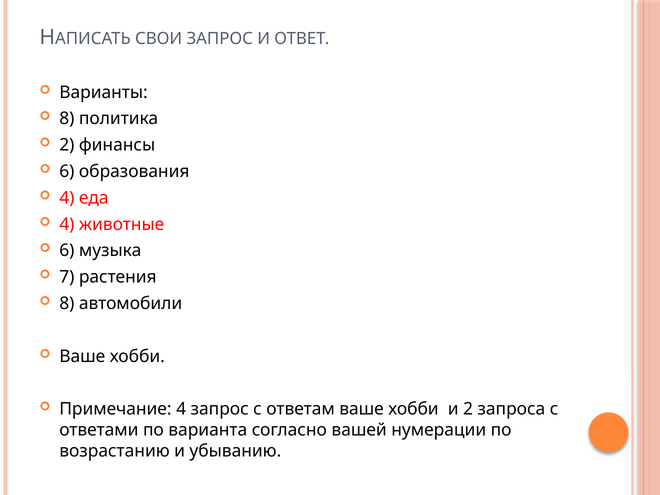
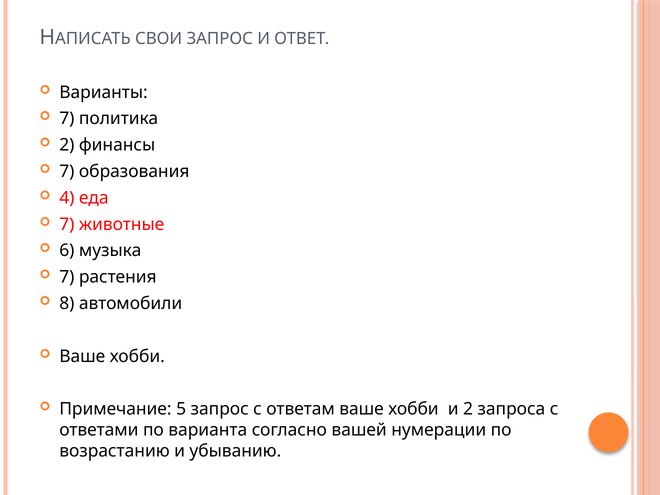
8: 8 -> 7 (67, 119)
6: 6 -> 7 (67, 171)
4: 4 -> 7 (67, 224)
Примечание 4: 4 -> 5 (181, 409)
